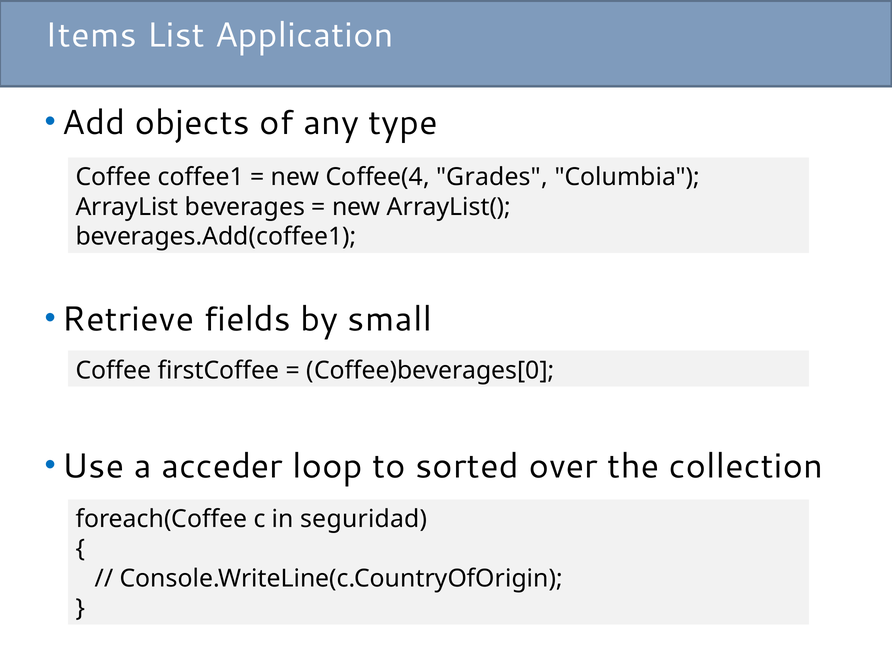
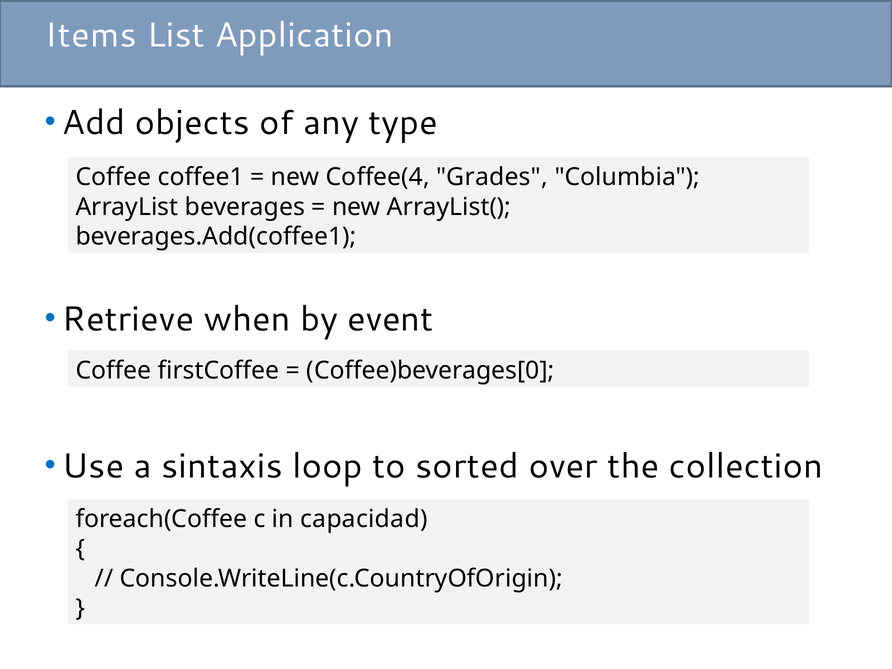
fields: fields -> when (247, 319)
small: small -> event (390, 319)
acceder: acceder -> sintaxis (222, 467)
seguridad: seguridad -> capacidad (364, 519)
